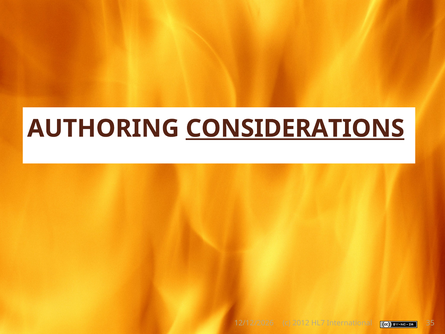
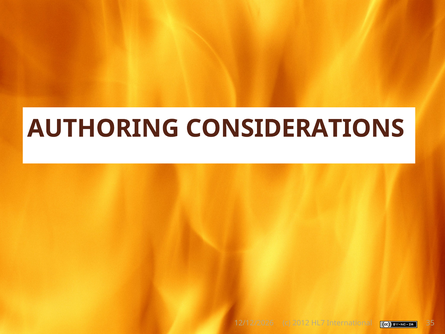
CONSIDERATIONS underline: present -> none (295, 128)
